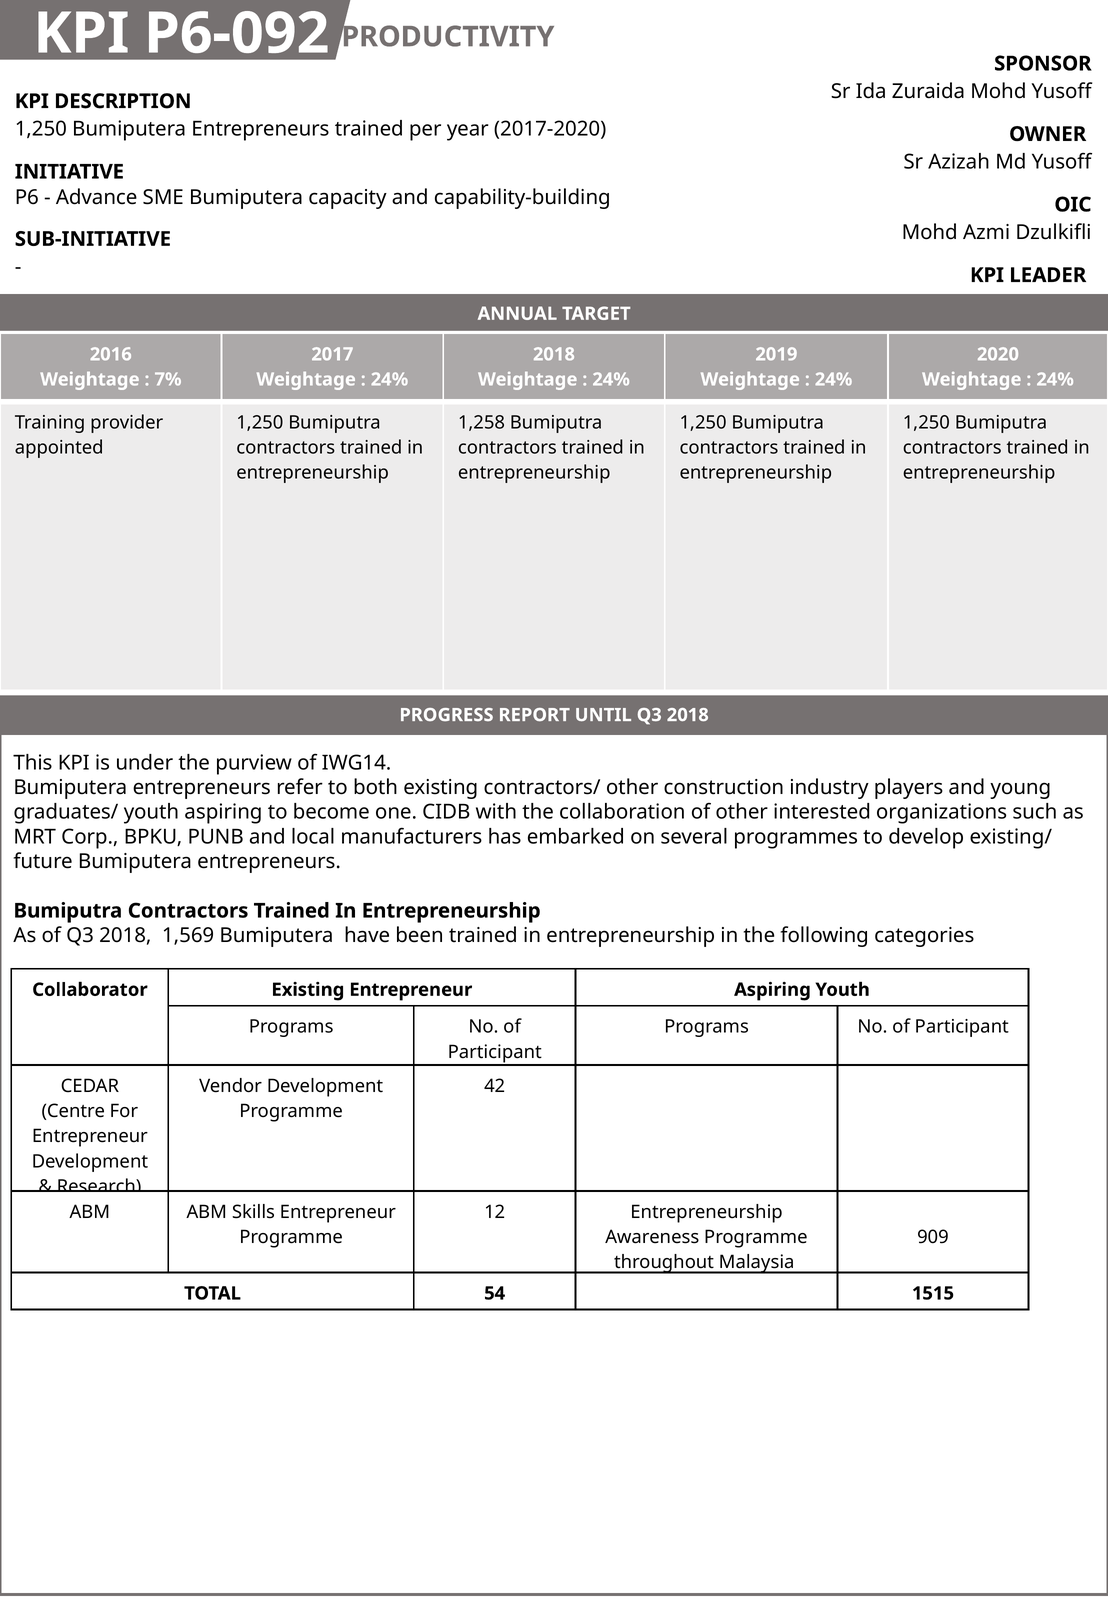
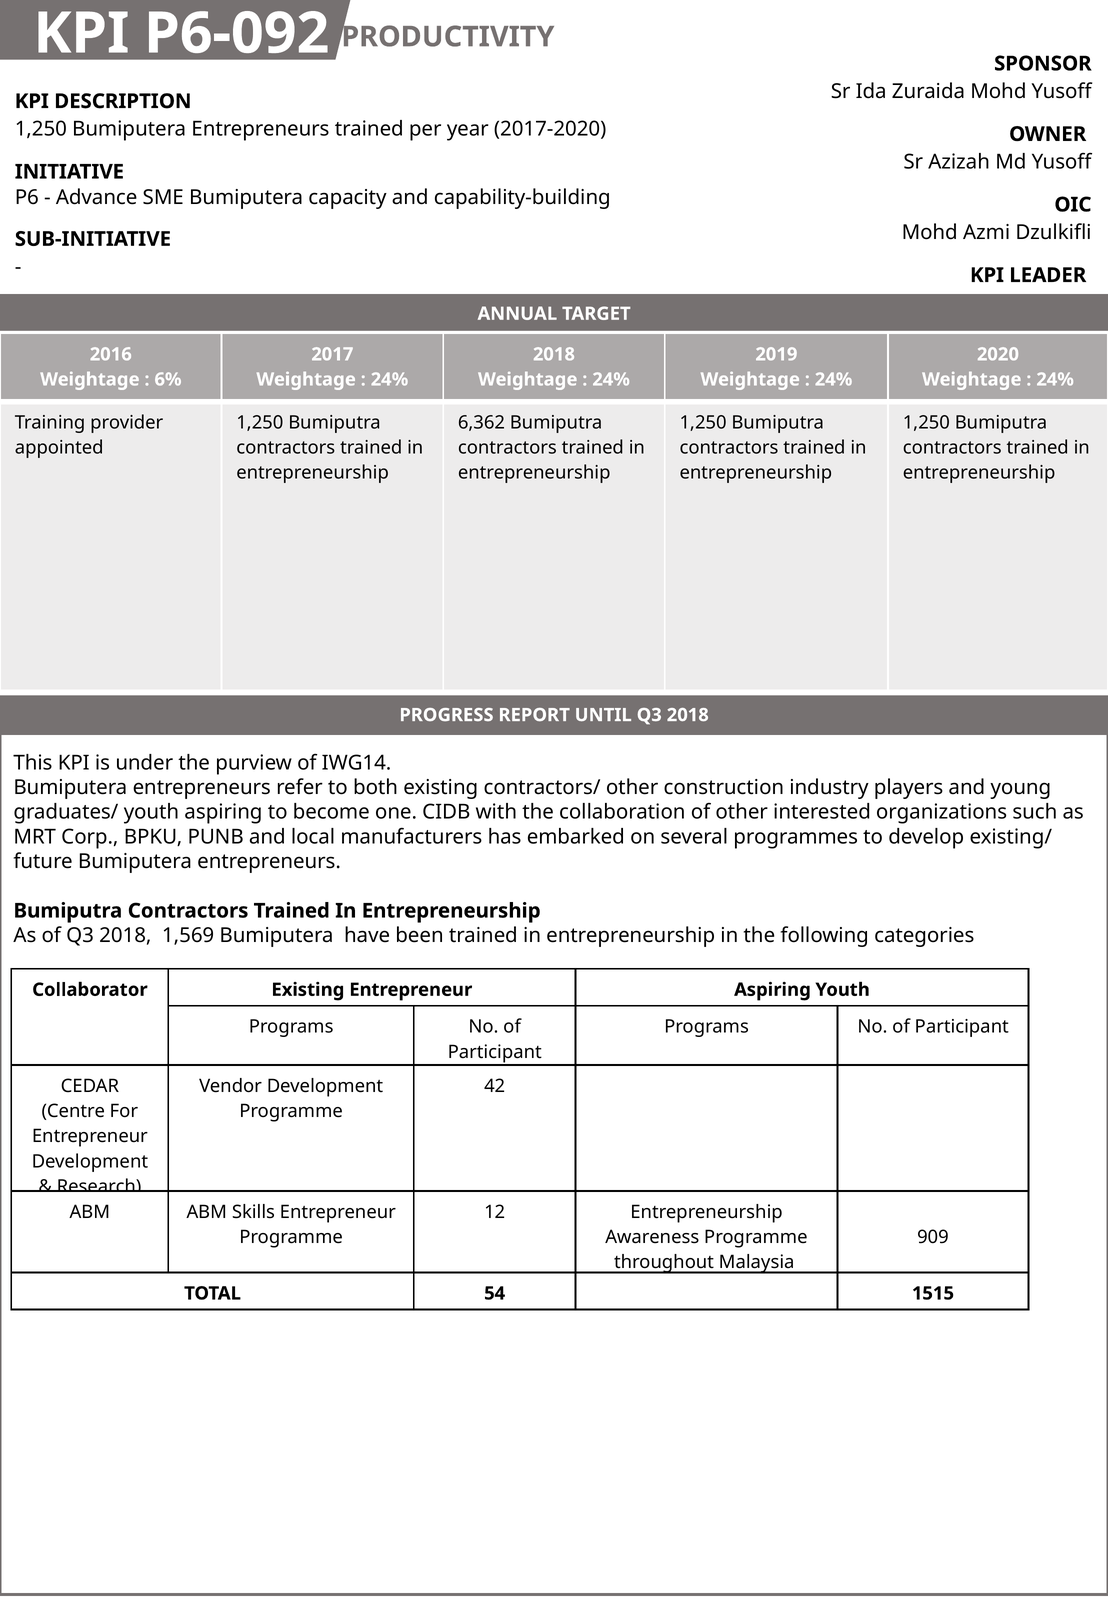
7%: 7% -> 6% (168, 380)
1,258: 1,258 -> 6,362 (481, 423)
